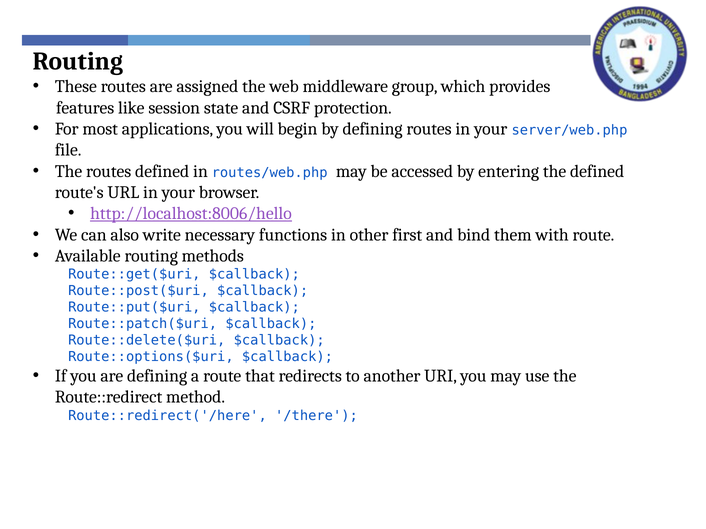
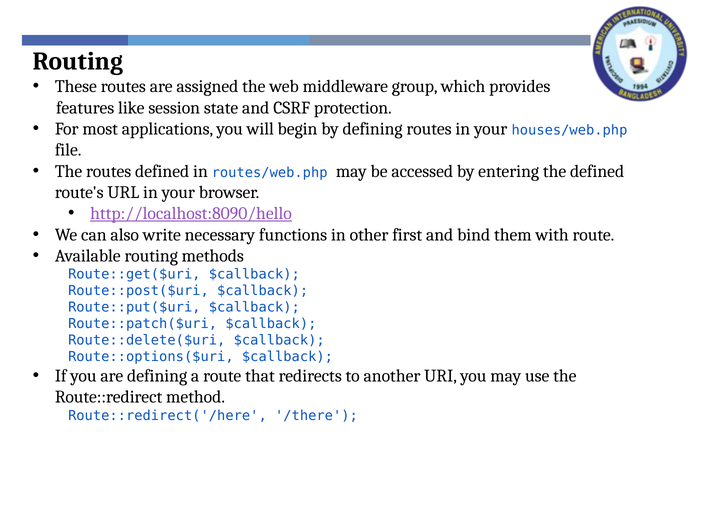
server/web.php: server/web.php -> houses/web.php (569, 130)
http://localhost:8006/hello: http://localhost:8006/hello -> http://localhost:8090/hello (191, 214)
